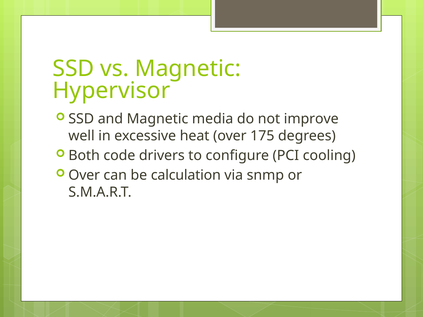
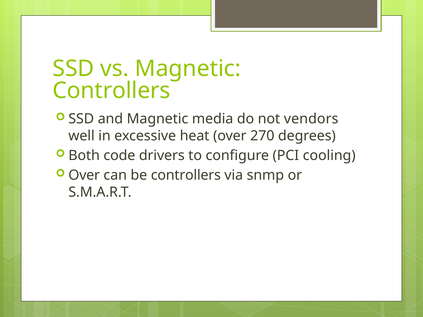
Hypervisor: Hypervisor -> Controllers (112, 91)
improve: improve -> vendors (311, 119)
175: 175 -> 270 (262, 136)
be calculation: calculation -> controllers (186, 175)
